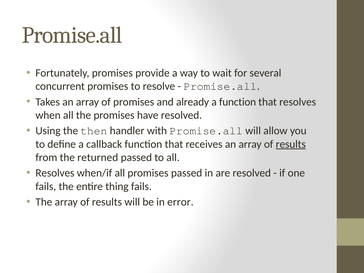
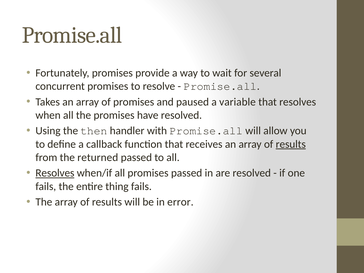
already: already -> paused (193, 102)
a function: function -> variable (237, 102)
Resolves underline: none -> present (55, 173)
